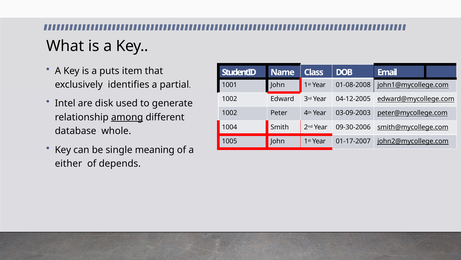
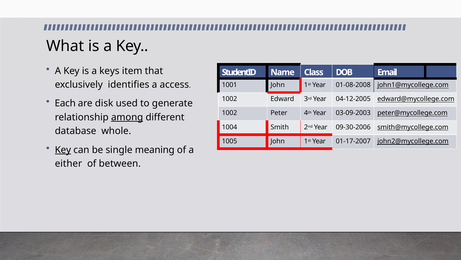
puts: puts -> keys (109, 71)
partial: partial -> access (174, 84)
Intel: Intel -> Each (65, 103)
Key underline: none -> present (63, 149)
depends: depends -> between (120, 163)
